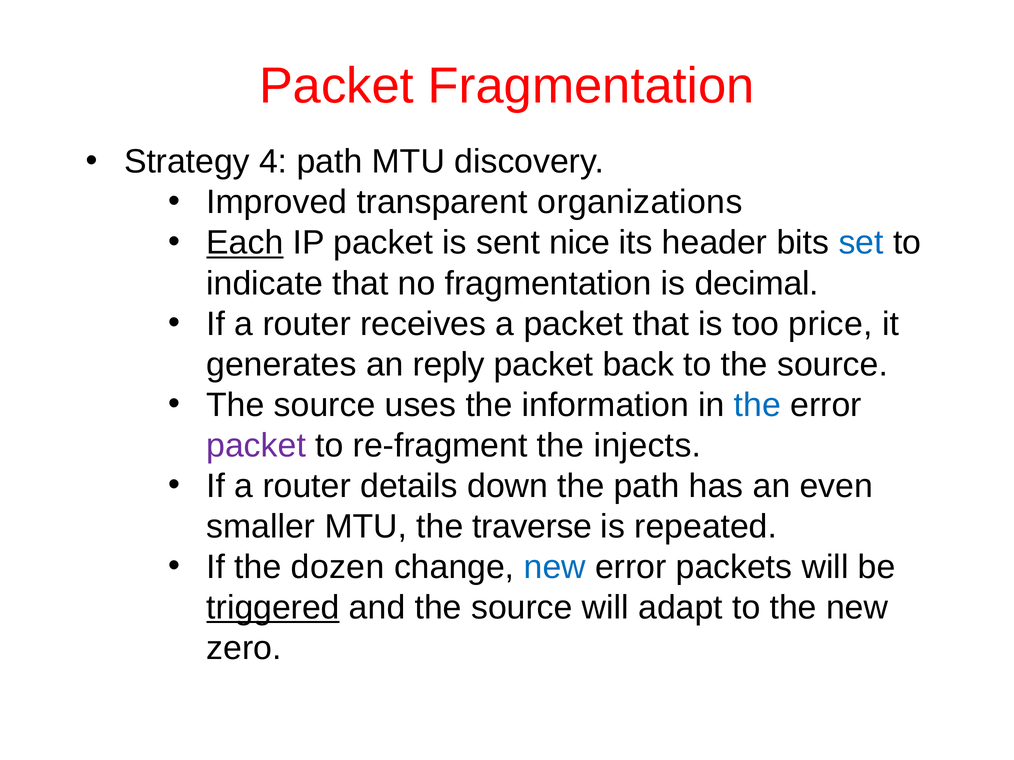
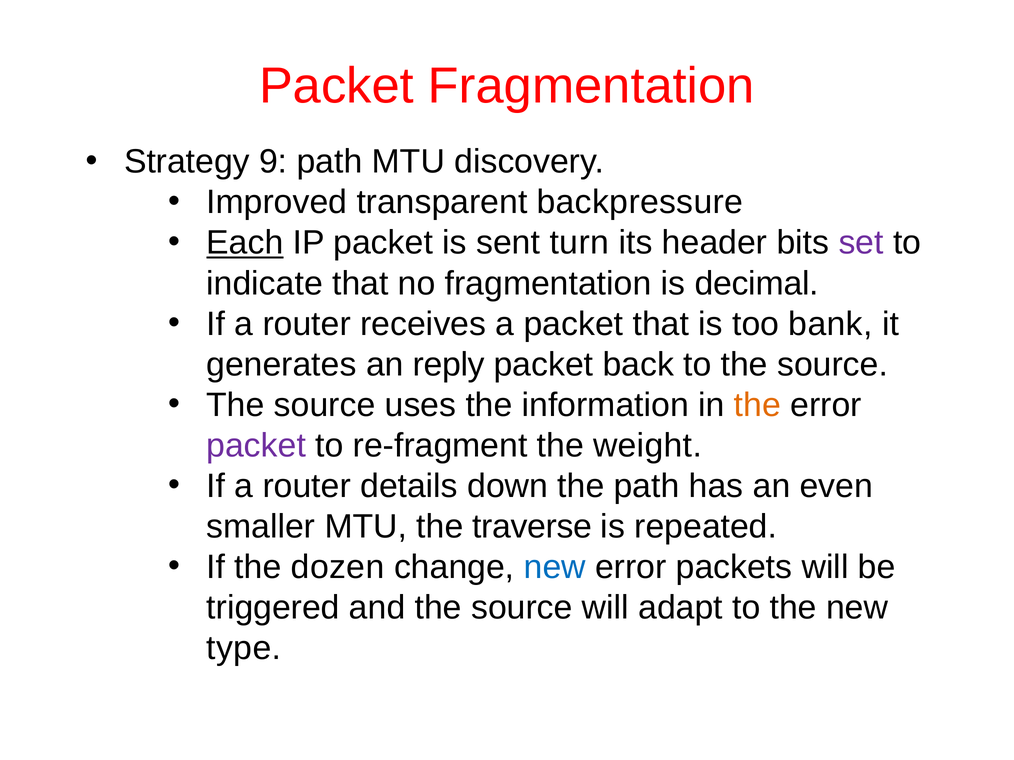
4: 4 -> 9 (273, 162)
organizations: organizations -> backpressure (640, 202)
nice: nice -> turn (579, 243)
set colour: blue -> purple (861, 243)
price: price -> bank (831, 324)
the colour: blue -> orange (757, 405)
injects: injects -> weight (648, 446)
triggered underline: present -> none (273, 608)
zero: zero -> type (244, 649)
